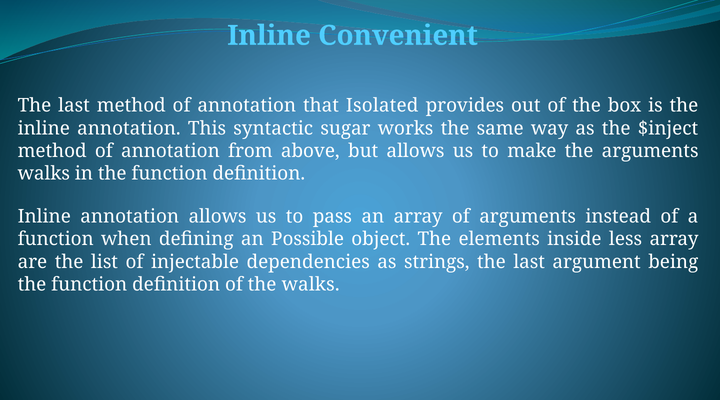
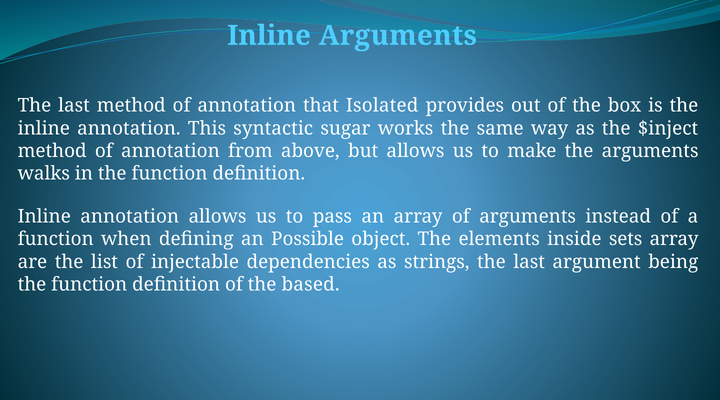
Inline Convenient: Convenient -> Arguments (398, 36)
less: less -> sets (626, 239)
the walks: walks -> based (311, 284)
